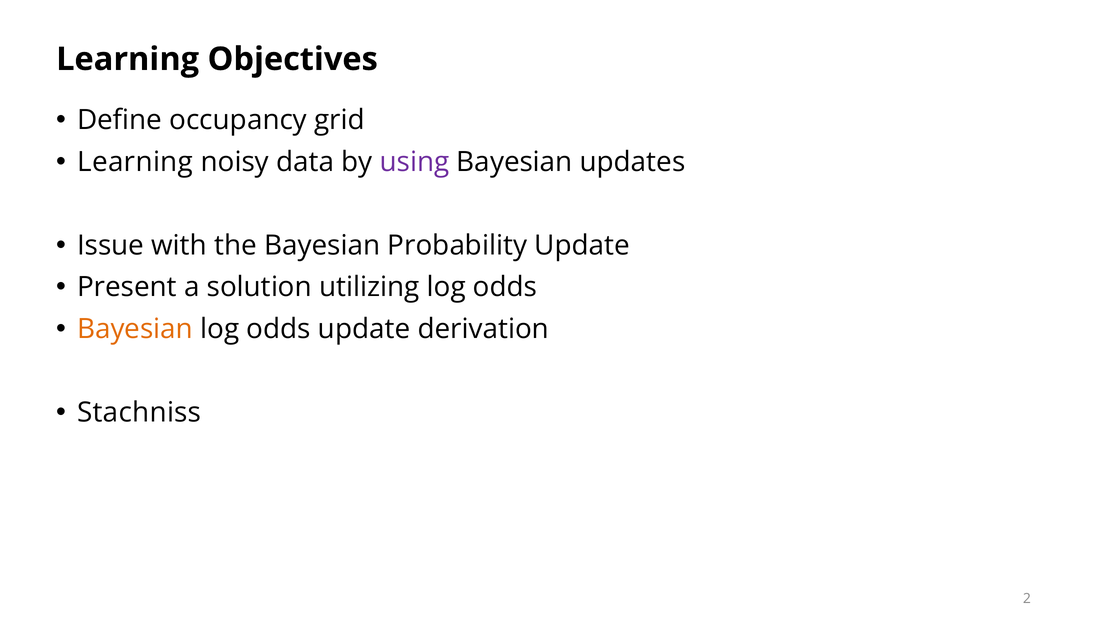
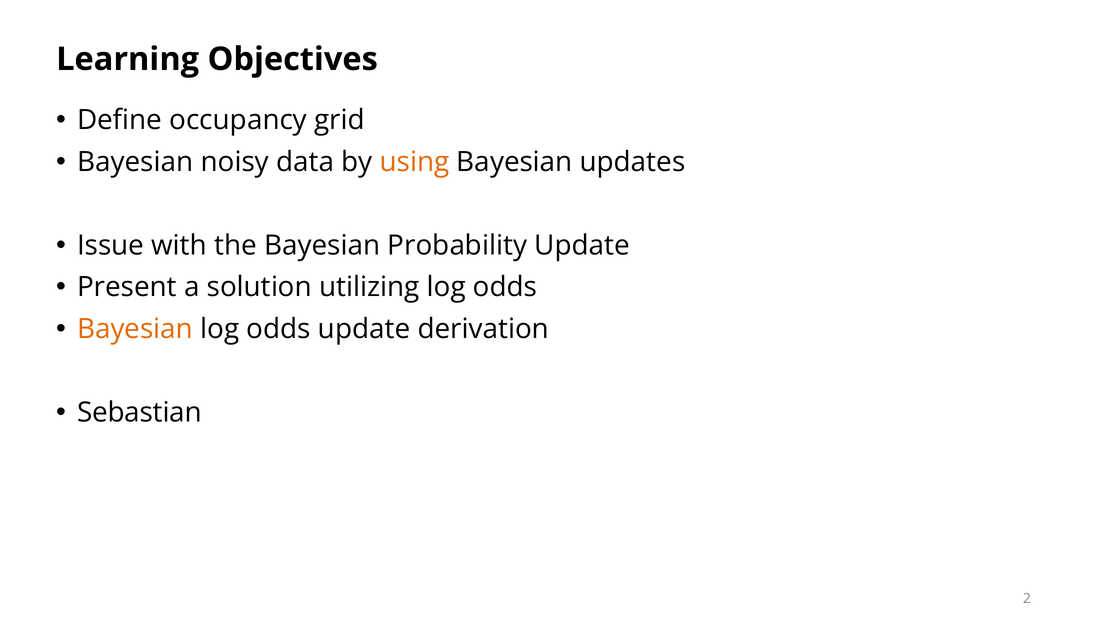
Learning: Learning -> Bayesian (135, 162)
using colour: purple -> orange (414, 162)
Stachniss: Stachniss -> Sebastian (139, 412)
